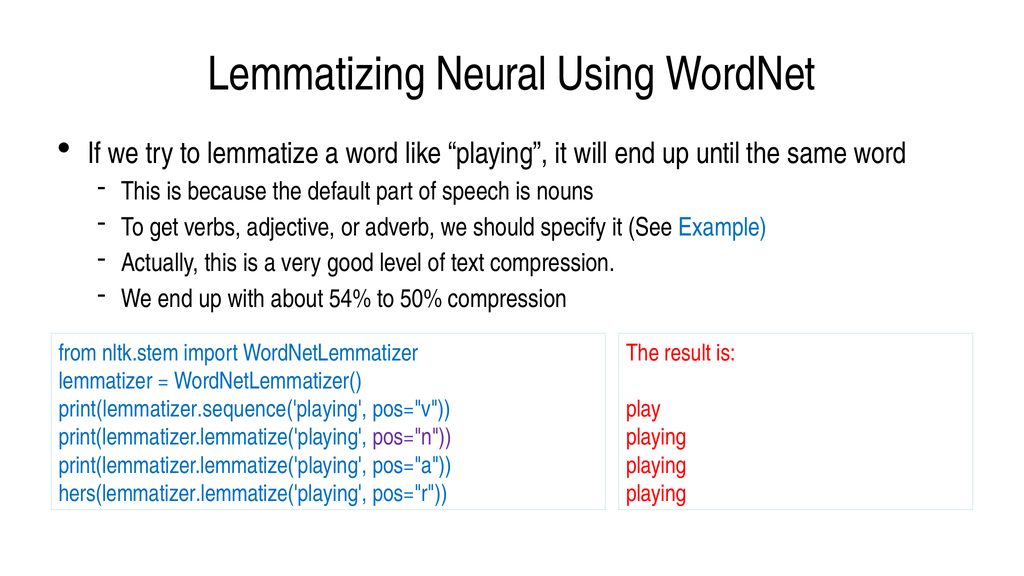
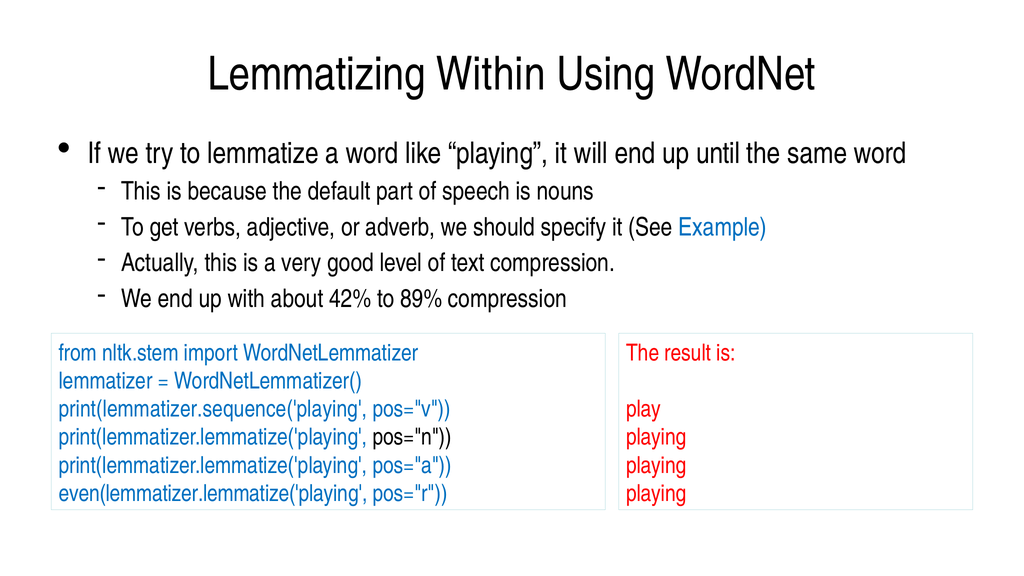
Neural: Neural -> Within (491, 74)
54%: 54% -> 42% (350, 299)
50%: 50% -> 89% (421, 299)
pos="n colour: purple -> black (412, 437)
hers(lemmatizer.lemmatize('playing: hers(lemmatizer.lemmatize('playing -> even(lemmatizer.lemmatize('playing (213, 494)
